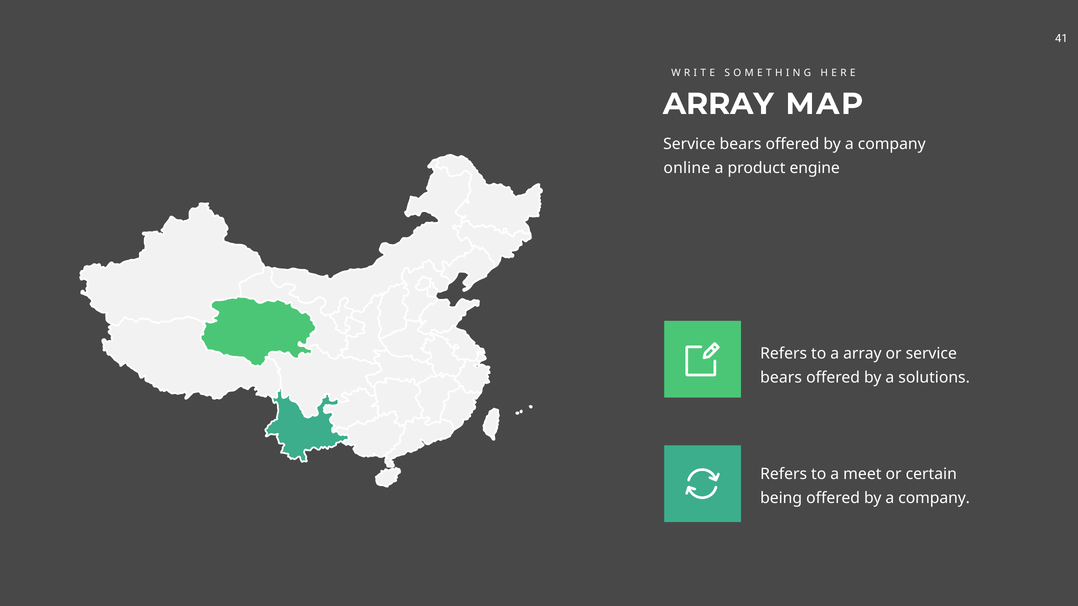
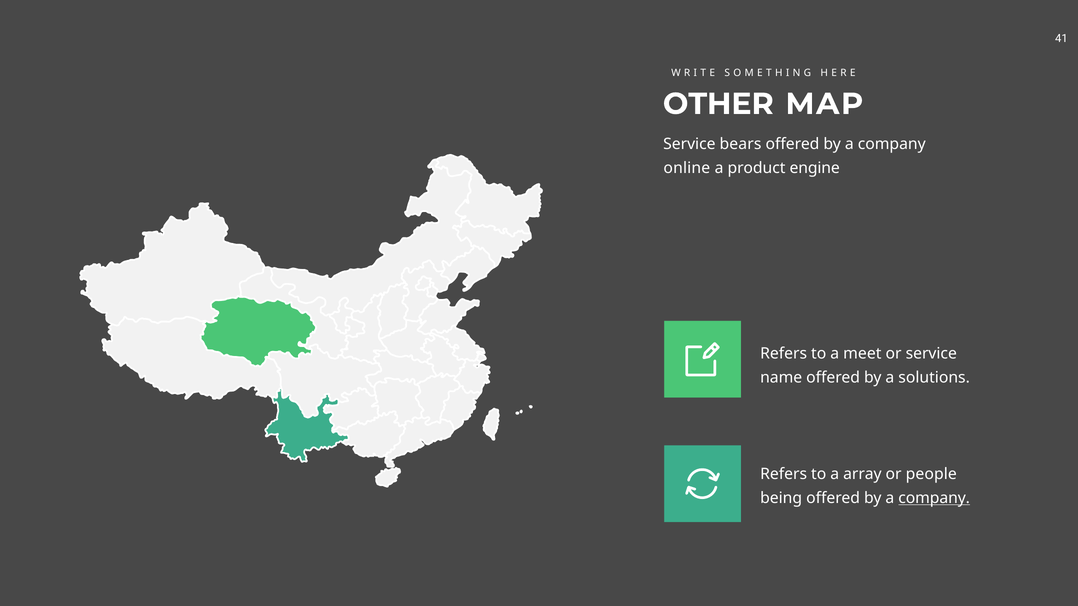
ARRAY: ARRAY -> OTHER (718, 104)
a array: array -> meet (862, 354)
bears: bears -> name (781, 378)
meet: meet -> array (862, 474)
certain: certain -> people (931, 474)
company underline: none -> present (934, 498)
